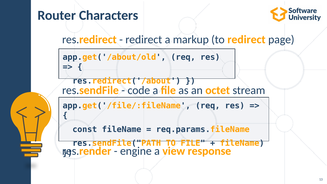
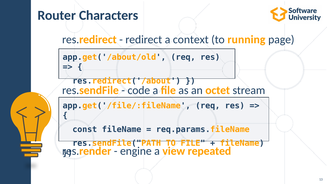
markup: markup -> context (191, 39)
to redirect: redirect -> running (246, 39)
response: response -> repeated (209, 151)
